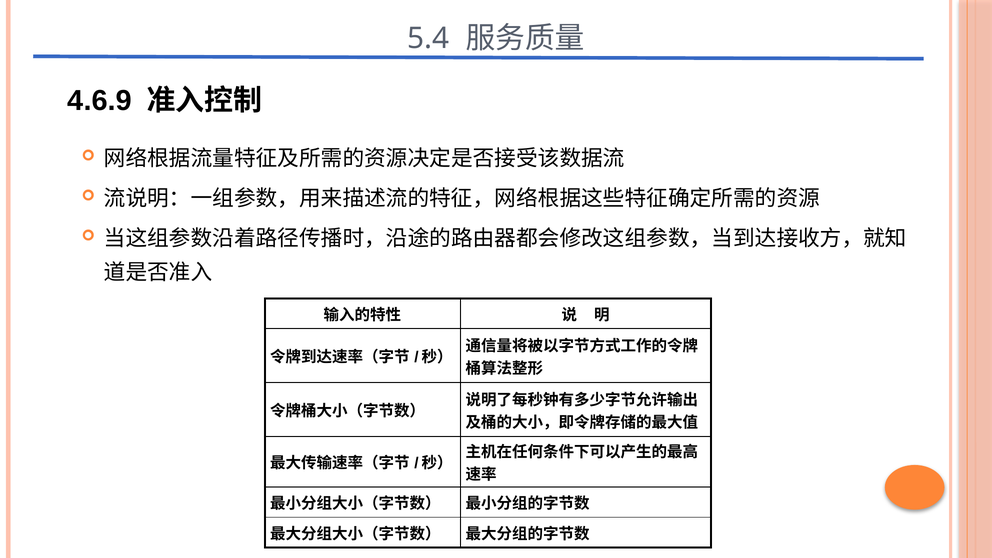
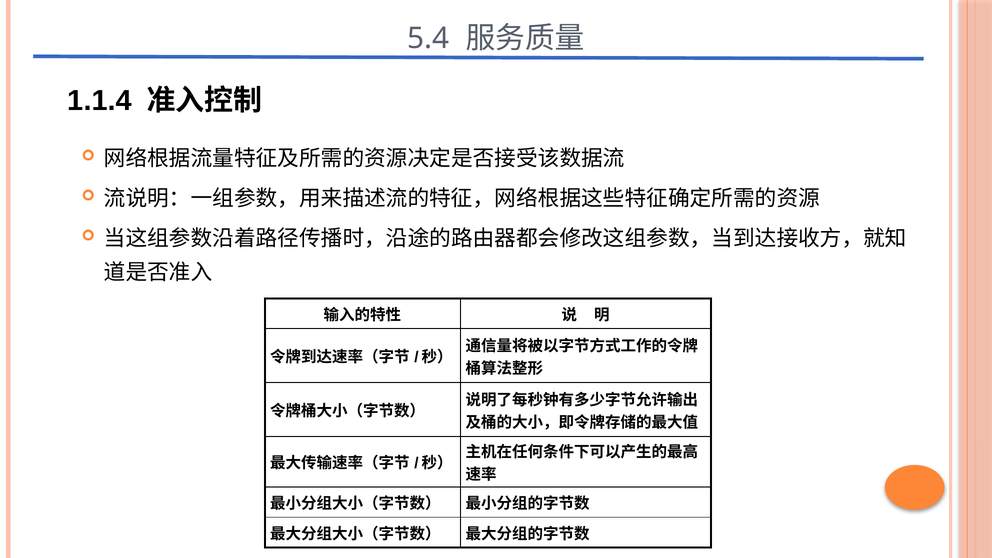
4.6.9: 4.6.9 -> 1.1.4 (100, 101)
